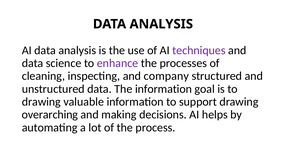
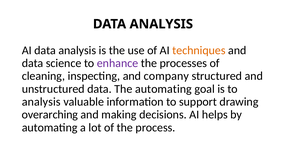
techniques colour: purple -> orange (199, 50)
The information: information -> automating (163, 89)
drawing: drawing -> analysis (41, 102)
